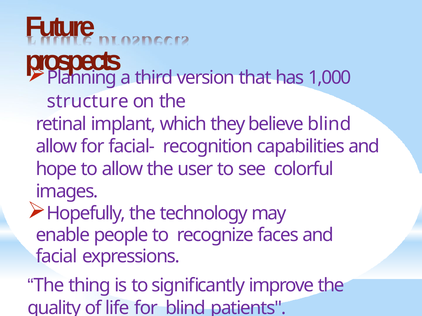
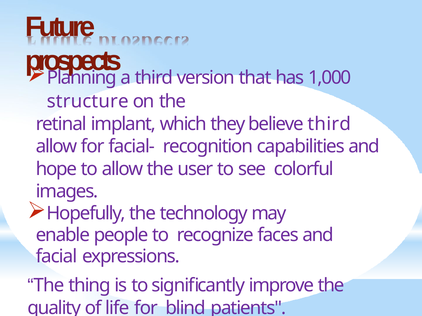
believe blind: blind -> third (329, 124)
